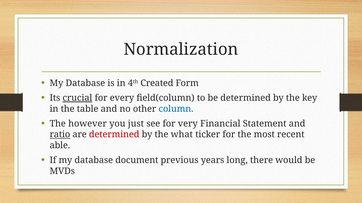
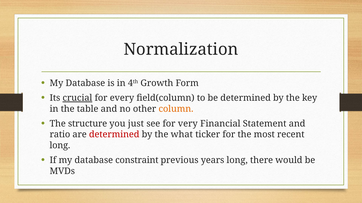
Created: Created -> Growth (157, 83)
column colour: blue -> orange (176, 109)
however: however -> structure (88, 124)
ratio underline: present -> none (60, 135)
able: able -> long (60, 146)
document: document -> constraint (137, 161)
